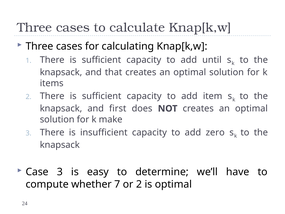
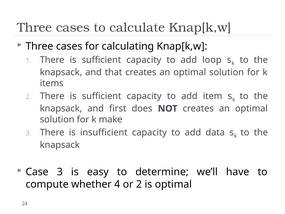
until: until -> loop (212, 60)
zero: zero -> data (215, 132)
7: 7 -> 4 (117, 184)
